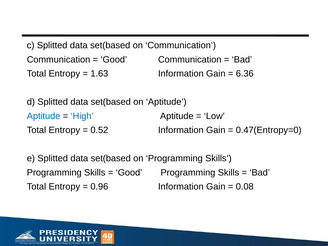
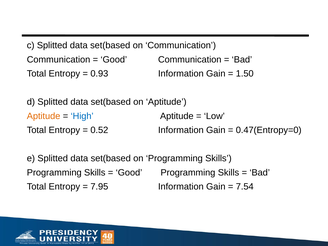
1.63: 1.63 -> 0.93 (99, 74)
6.36: 6.36 -> 1.50 (245, 74)
Aptitude colour: blue -> orange (44, 116)
0.96: 0.96 -> 7.95 (99, 187)
0.08: 0.08 -> 7.54 (245, 187)
